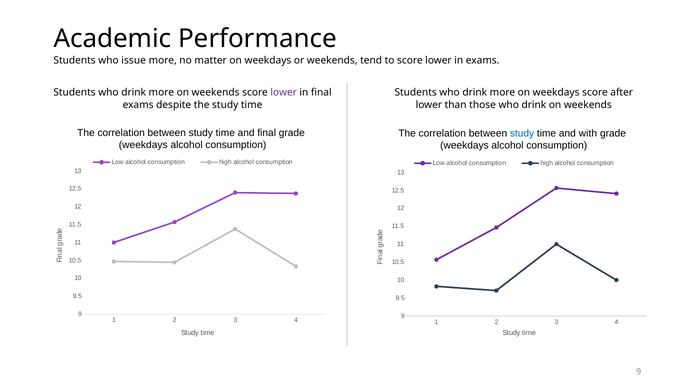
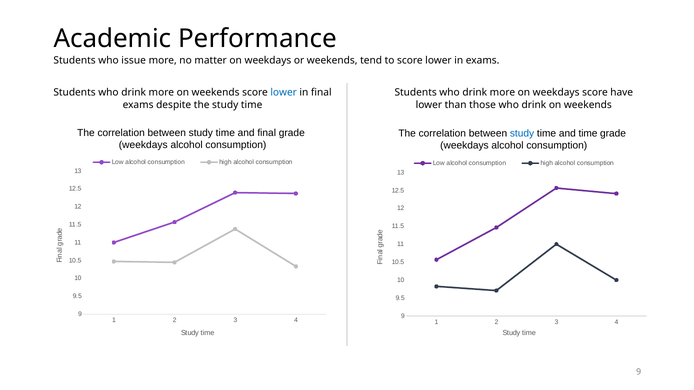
lower colour: purple -> blue (284, 93)
after: after -> have (622, 93)
and with: with -> time (588, 133)
